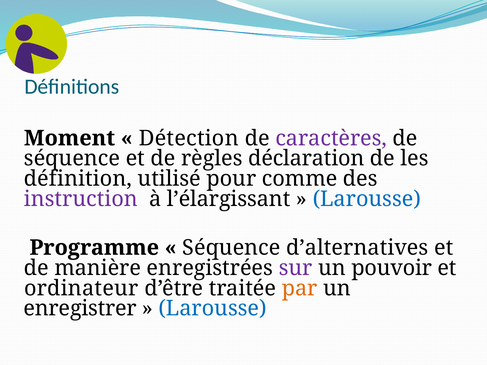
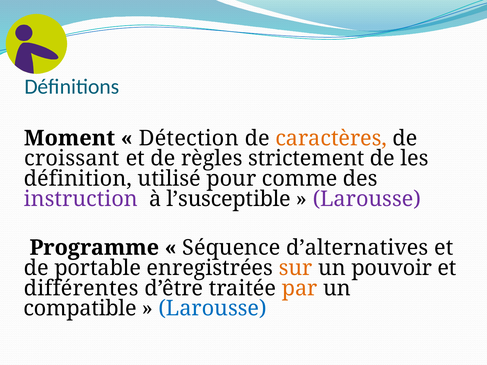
caractères colour: purple -> orange (331, 138)
séquence: séquence -> croissant (72, 159)
déclaration: déclaration -> strictement (306, 159)
l’élargissant: l’élargissant -> l’susceptible (229, 199)
Larousse colour: blue -> purple (367, 199)
manière: manière -> portable (98, 268)
sur colour: purple -> orange (296, 268)
ordinateur: ordinateur -> différentes (81, 288)
enregistrer: enregistrer -> compatible (80, 309)
